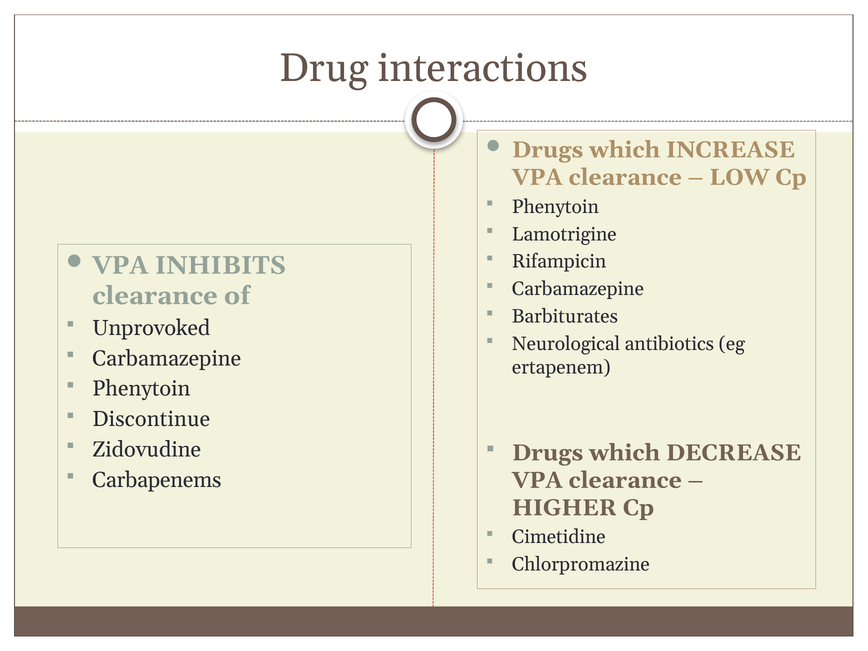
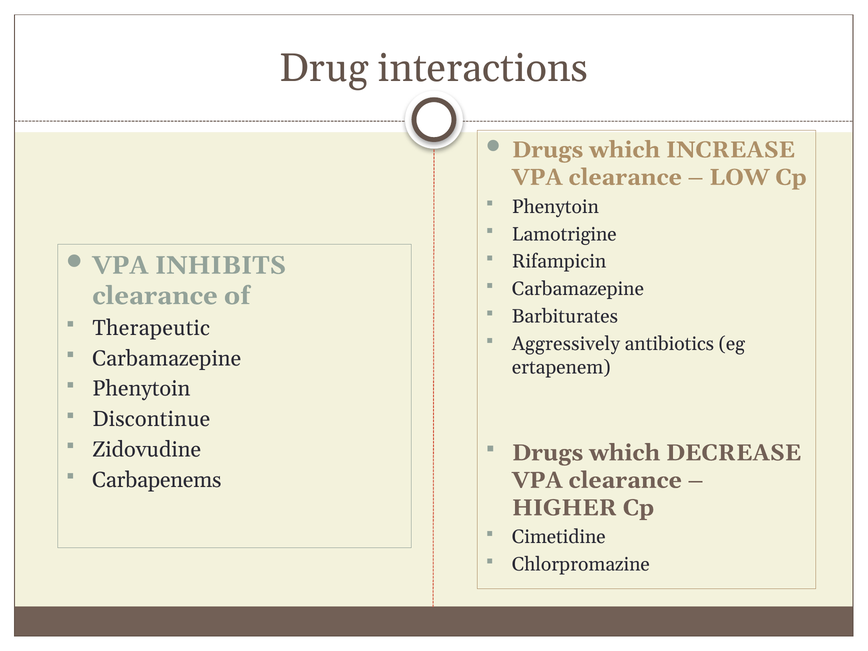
Unprovoked: Unprovoked -> Therapeutic (151, 328)
Neurological: Neurological -> Aggressively (566, 344)
